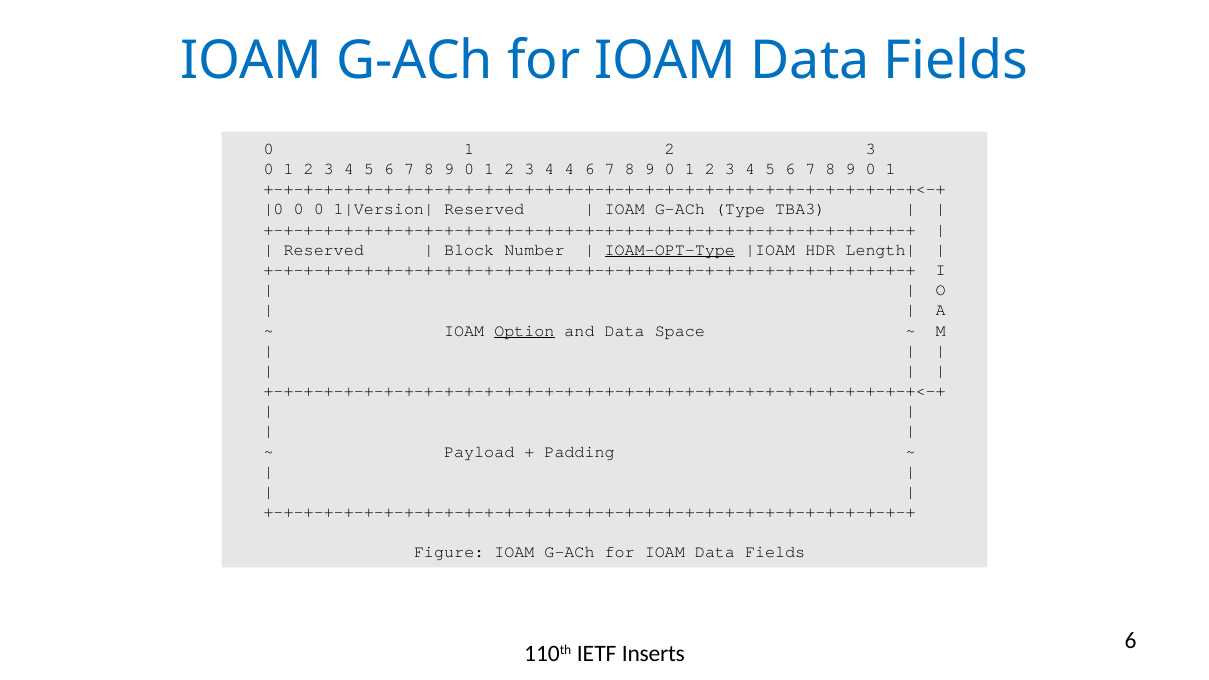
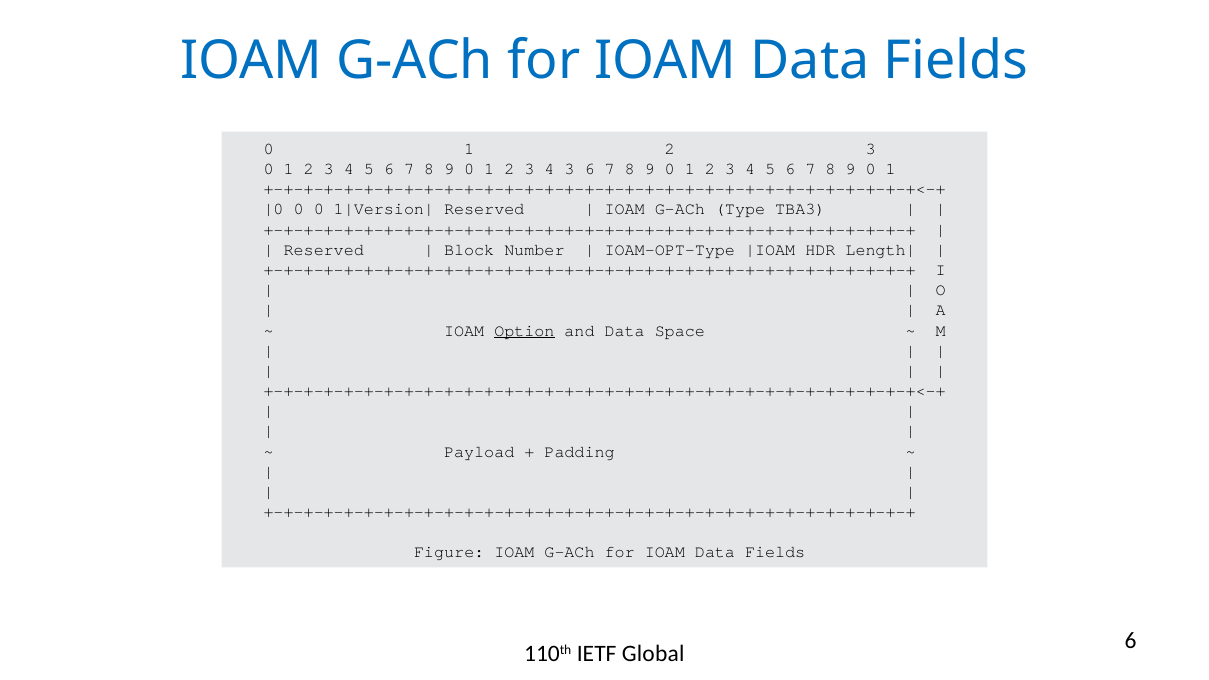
4 4: 4 -> 3 (569, 169)
IOAM-OPT-Type underline: present -> none (670, 250)
Inserts: Inserts -> Global (653, 654)
